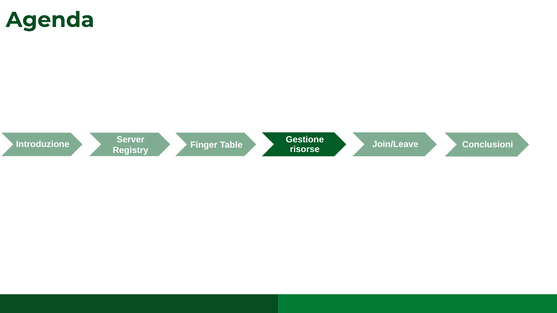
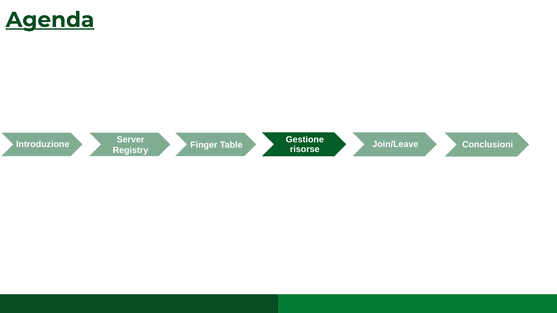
Agenda underline: none -> present (50, 20)
